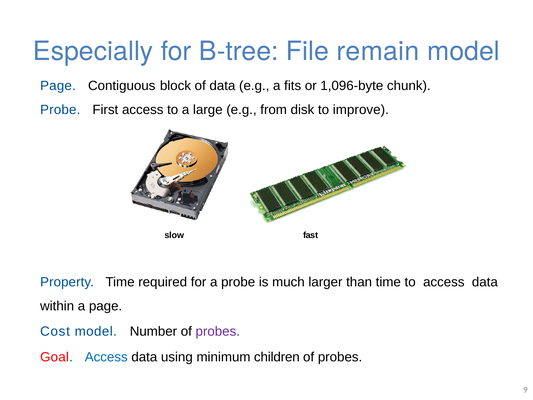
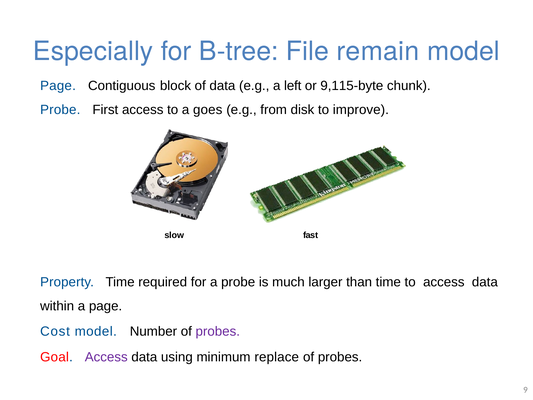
fits: fits -> left (293, 86)
1,096-byte: 1,096-byte -> 9,115-byte (352, 86)
large: large -> goes (208, 110)
Access colour: blue -> purple (106, 357)
children: children -> replace (277, 357)
